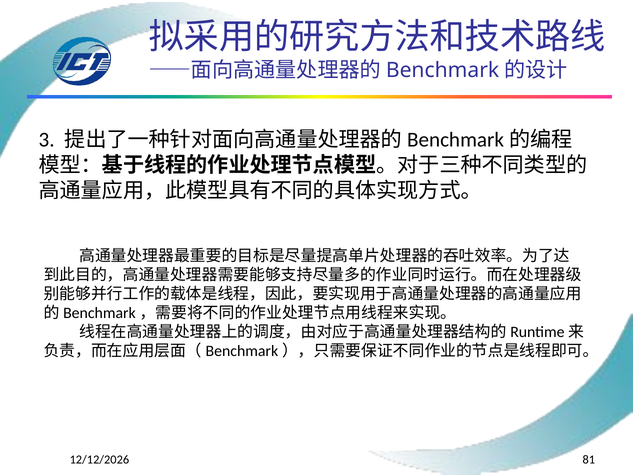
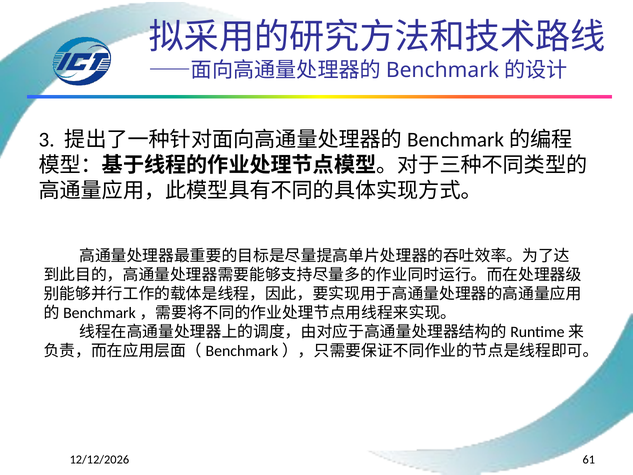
81: 81 -> 61 (589, 460)
